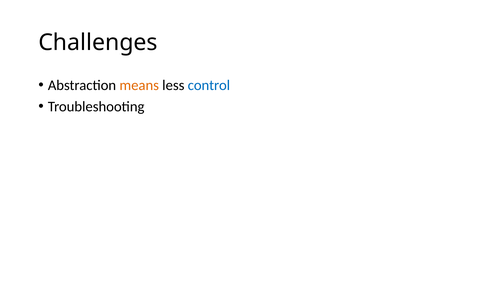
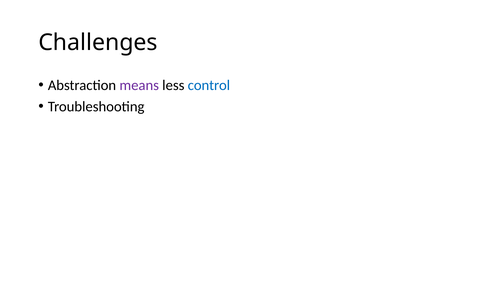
means colour: orange -> purple (139, 85)
